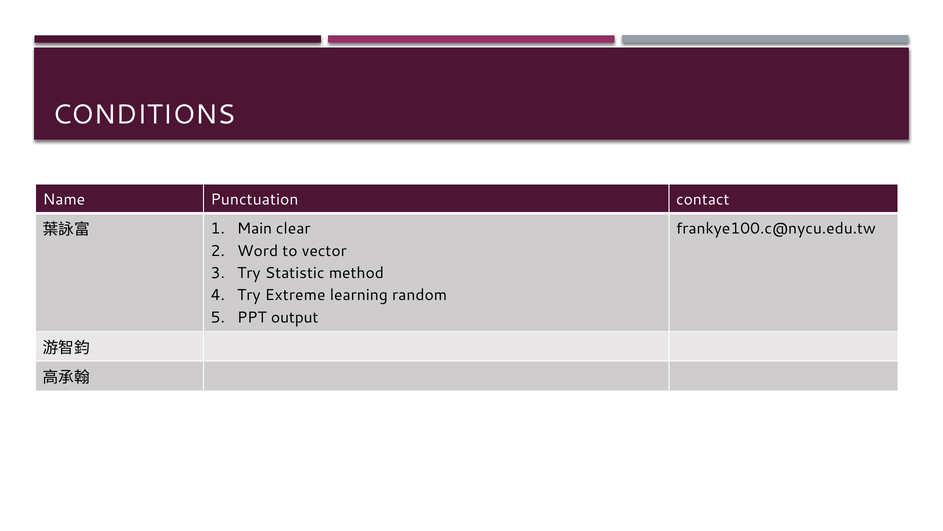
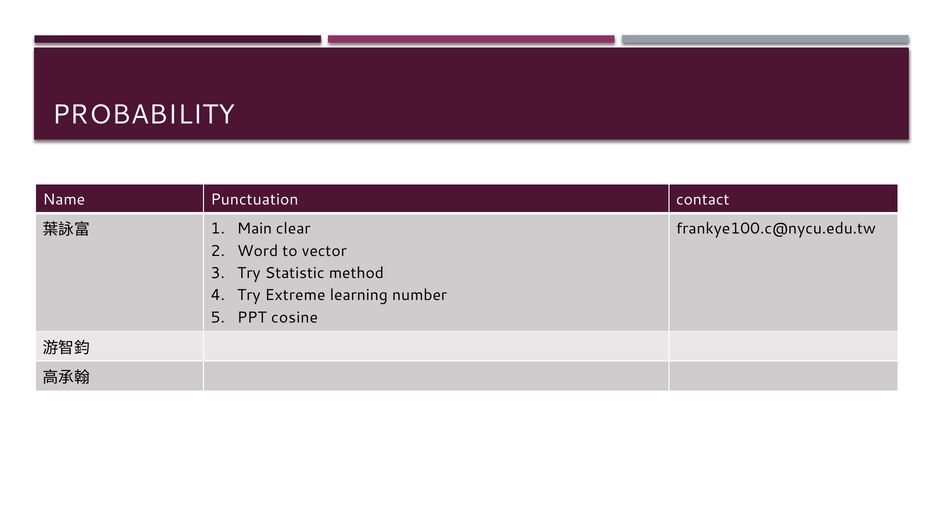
CONDITIONS: CONDITIONS -> PROBABILITY (144, 115)
random: random -> number (420, 295)
output: output -> cosine (295, 317)
